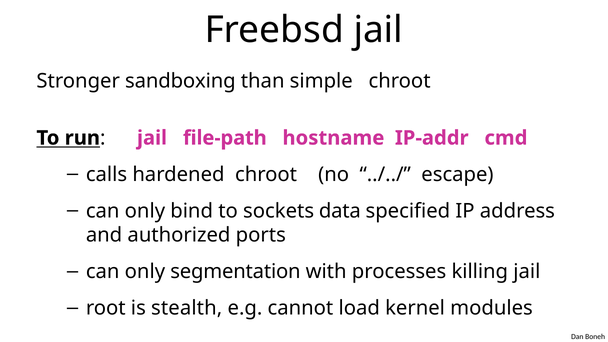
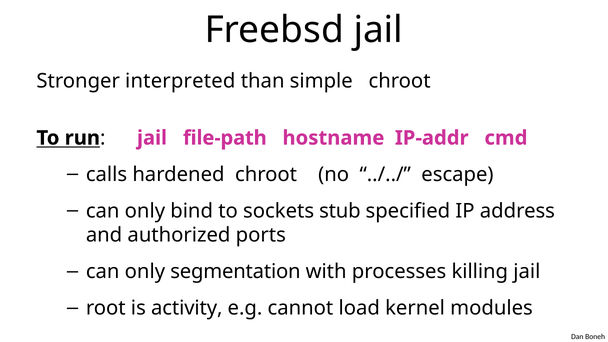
sandboxing: sandboxing -> interpreted (180, 81)
data: data -> stub (340, 211)
stealth: stealth -> activity (187, 308)
